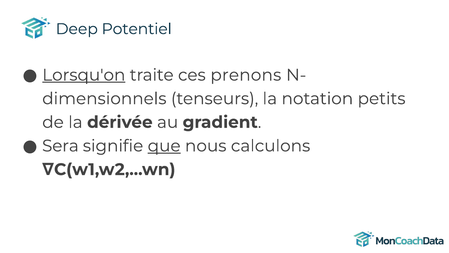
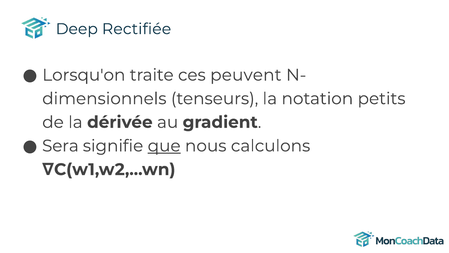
Potentiel: Potentiel -> Rectifiée (137, 29)
Lorsqu'on underline: present -> none (84, 75)
prenons: prenons -> peuvent (246, 75)
